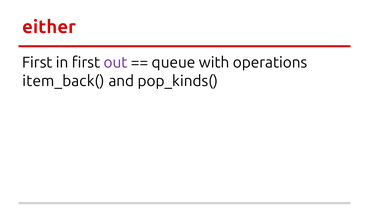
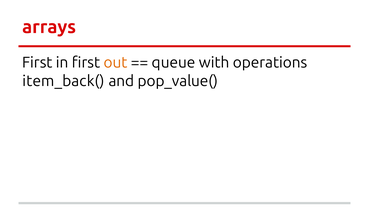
either: either -> arrays (49, 27)
out colour: purple -> orange (115, 62)
pop_kinds(: pop_kinds( -> pop_value( (178, 81)
